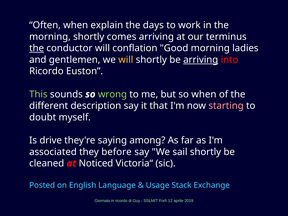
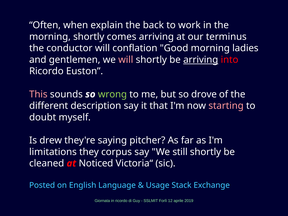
days: days -> back (153, 25)
the underline: present -> none (37, 48)
will colour: yellow -> pink (126, 60)
This colour: light green -> pink (38, 94)
so when: when -> drove (204, 94)
drive: drive -> drew (51, 140)
among: among -> pitcher (147, 140)
associated: associated -> limitations (53, 152)
before: before -> corpus (117, 152)
sail: sail -> still (180, 152)
